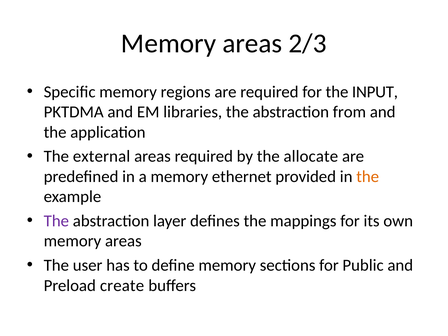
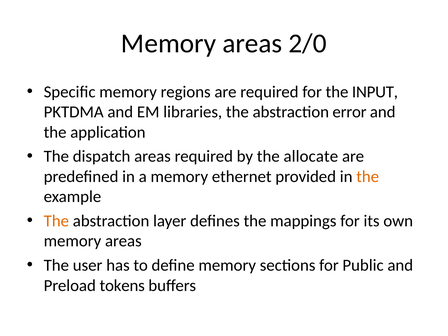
2/3: 2/3 -> 2/0 (307, 43)
from: from -> error (350, 112)
external: external -> dispatch (102, 156)
The colour: purple -> orange (56, 221)
create: create -> tokens (122, 285)
